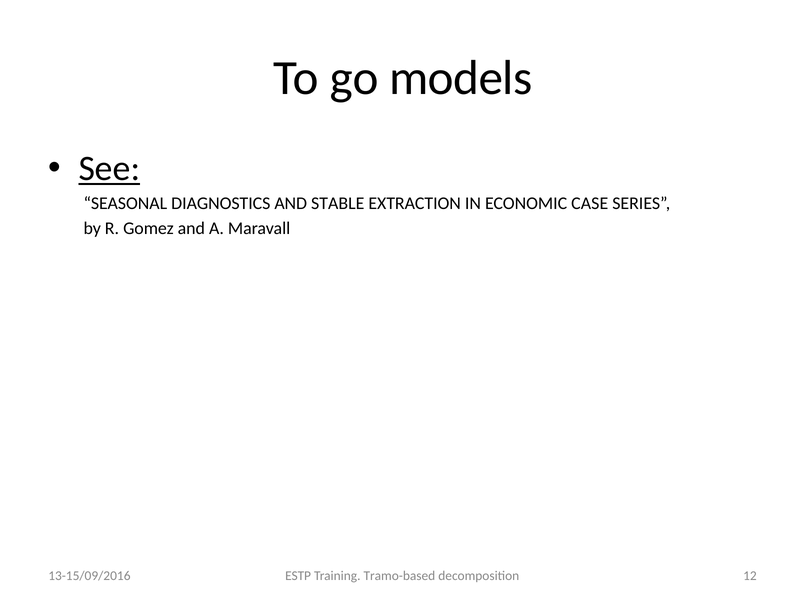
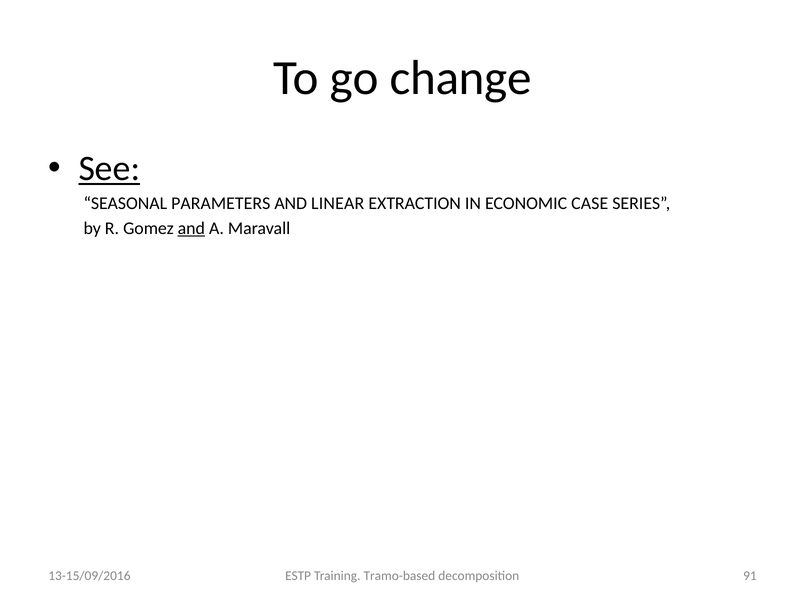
models: models -> change (461, 78)
DIAGNOSTICS: DIAGNOSTICS -> PARAMETERS (221, 203)
STABLE: STABLE -> LINEAR (338, 203)
and underline: none -> present (191, 228)
12: 12 -> 91 (750, 576)
